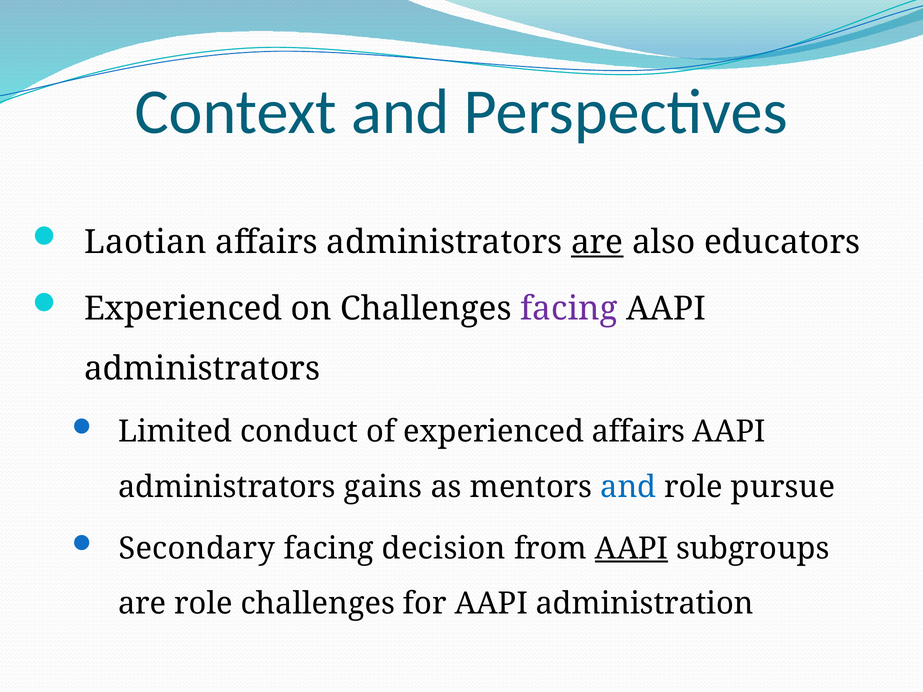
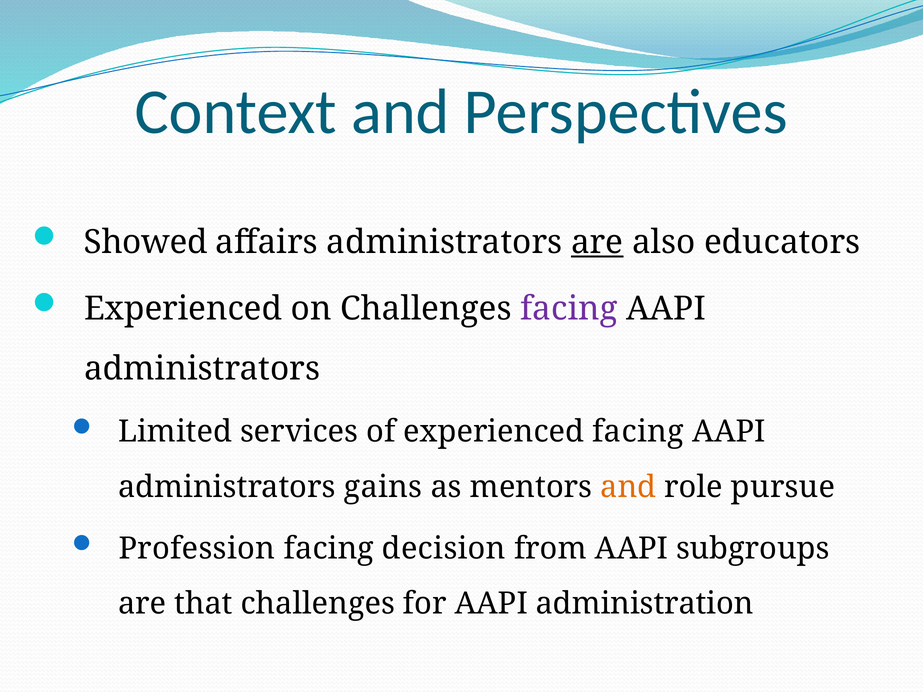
Laotian: Laotian -> Showed (146, 242)
conduct: conduct -> services (299, 432)
experienced affairs: affairs -> facing (638, 432)
and colour: blue -> orange (628, 487)
Secondary: Secondary -> Profession (197, 549)
AAPI underline: present -> none (631, 549)
are role: role -> that (203, 604)
